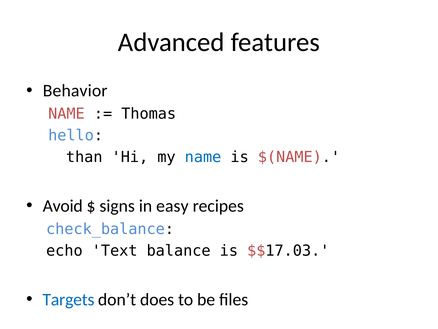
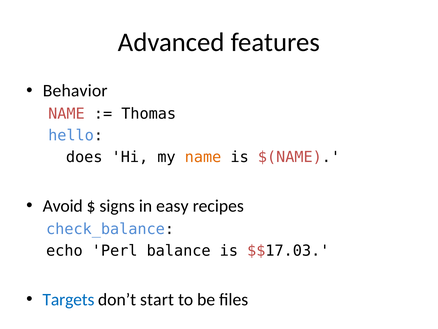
than: than -> does (84, 157)
name colour: blue -> orange (203, 157)
Text: Text -> Perl (115, 250)
does: does -> start (157, 299)
